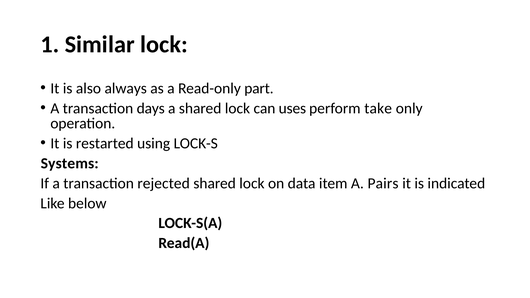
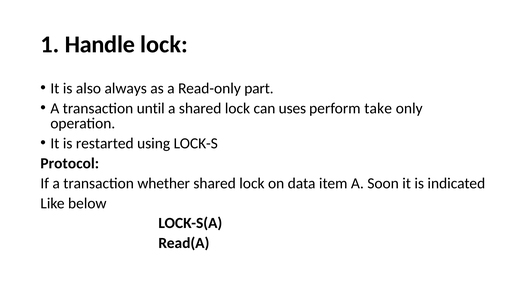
Similar: Similar -> Handle (100, 45)
days: days -> until (151, 108)
Systems: Systems -> Protocol (70, 163)
rejected: rejected -> whether (164, 183)
Pairs: Pairs -> Soon (383, 183)
